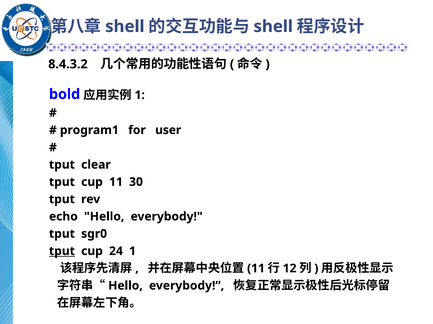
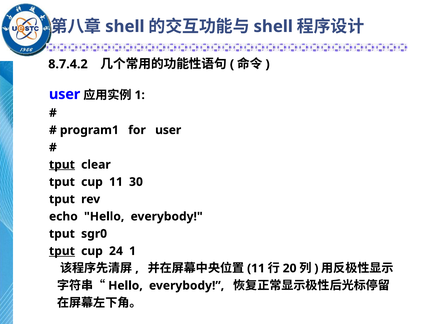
8.4.3.2: 8.4.3.2 -> 8.7.4.2 (68, 64)
bold: bold -> user (65, 94)
tput underline: none -> present (62, 165)
12: 12 -> 20 (290, 269)
